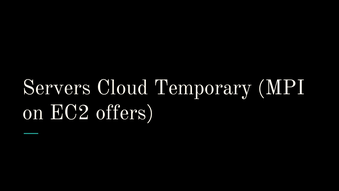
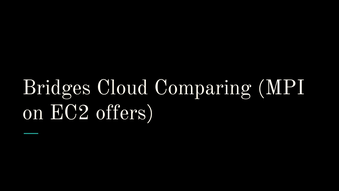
Servers: Servers -> Bridges (57, 87)
Temporary: Temporary -> Comparing (203, 87)
